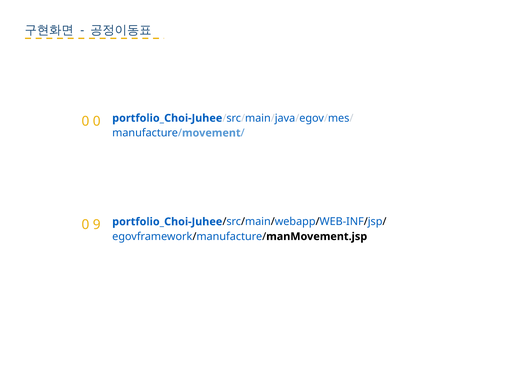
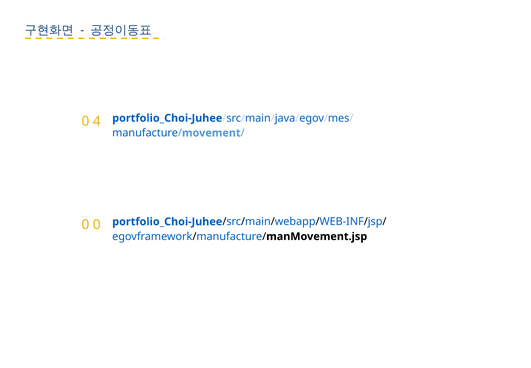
0 0: 0 -> 4 (97, 121)
0 9: 9 -> 0 (97, 225)
